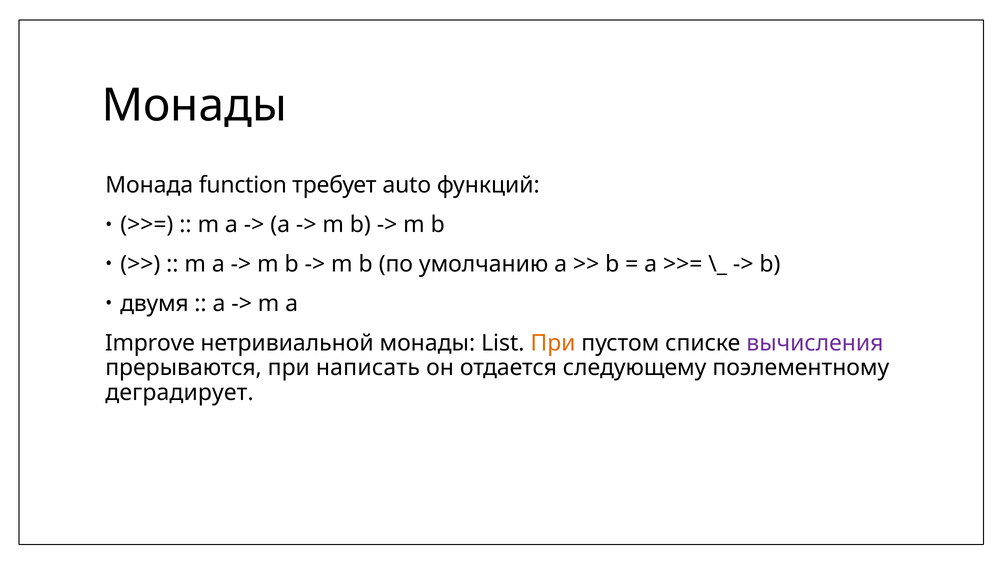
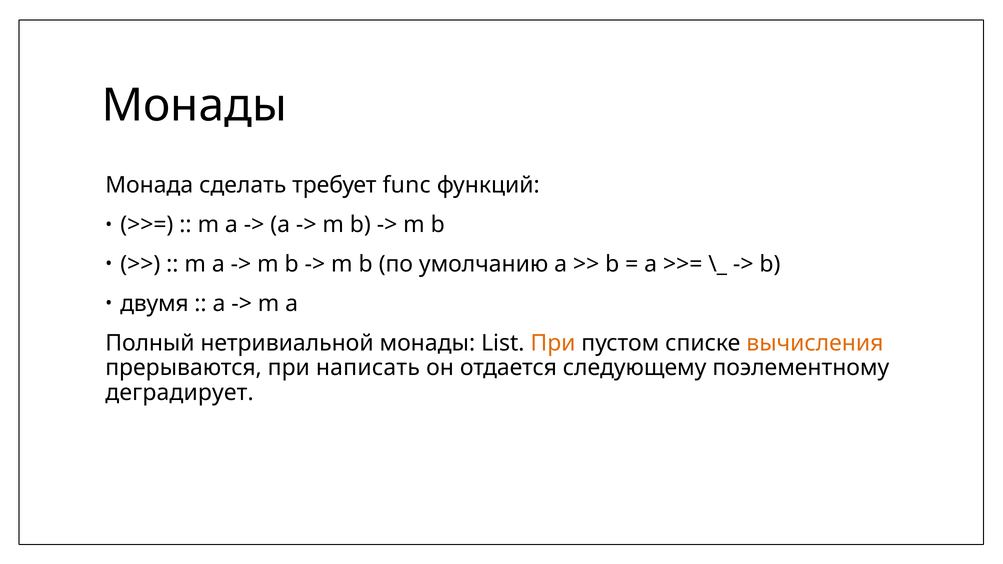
function: function -> сделать (243, 185)
auto: auto -> func (407, 185)
Improve: Improve -> Полный (150, 343)
вычисления colour: purple -> orange (815, 343)
